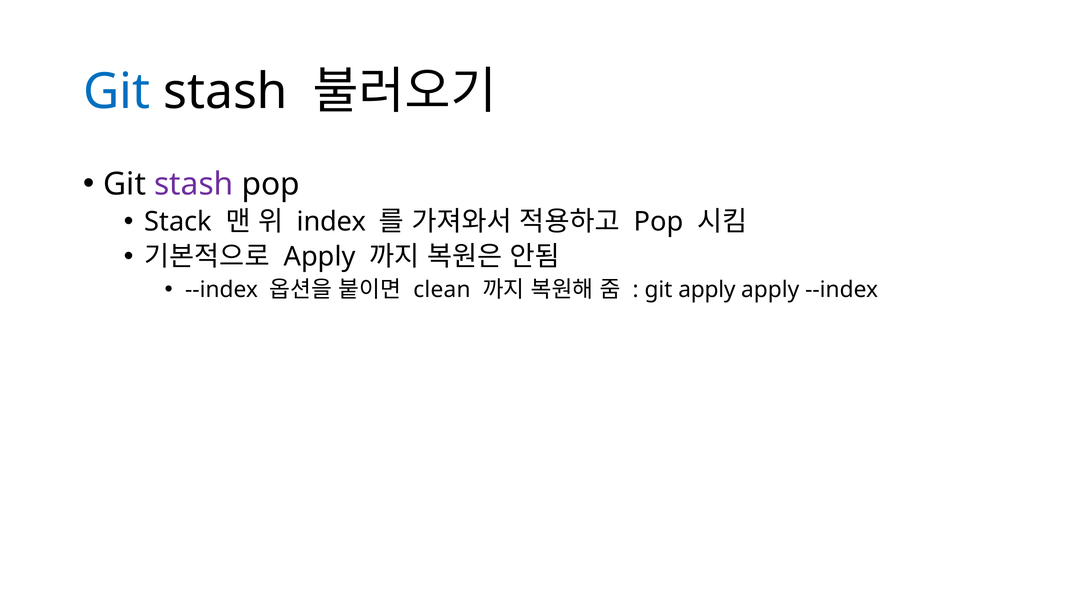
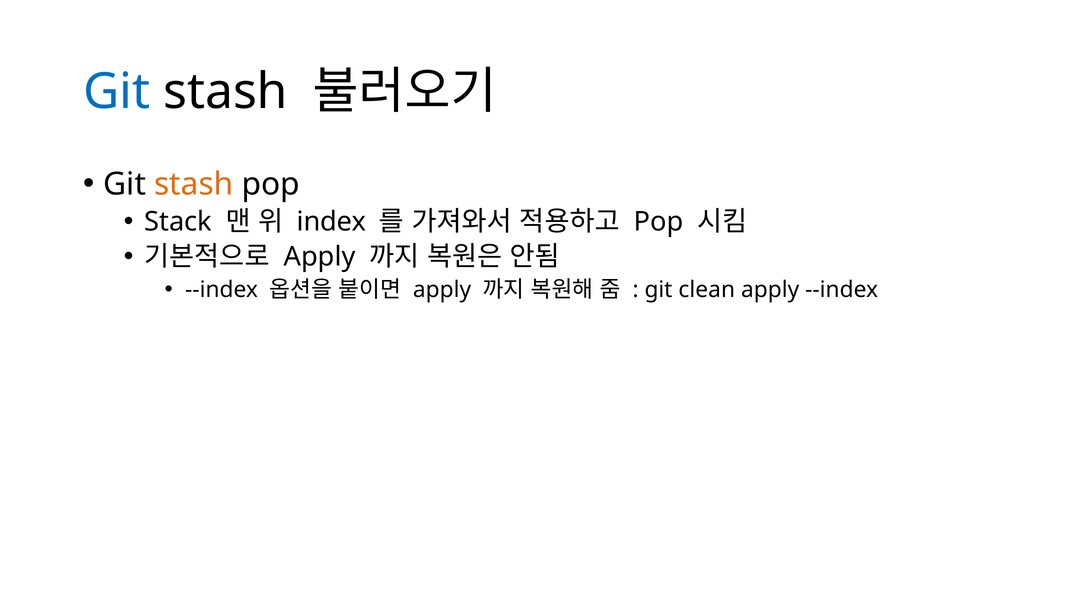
stash colour: purple -> orange (194, 184)
clean: clean -> apply (442, 289)
git apply: apply -> clean (707, 289)
